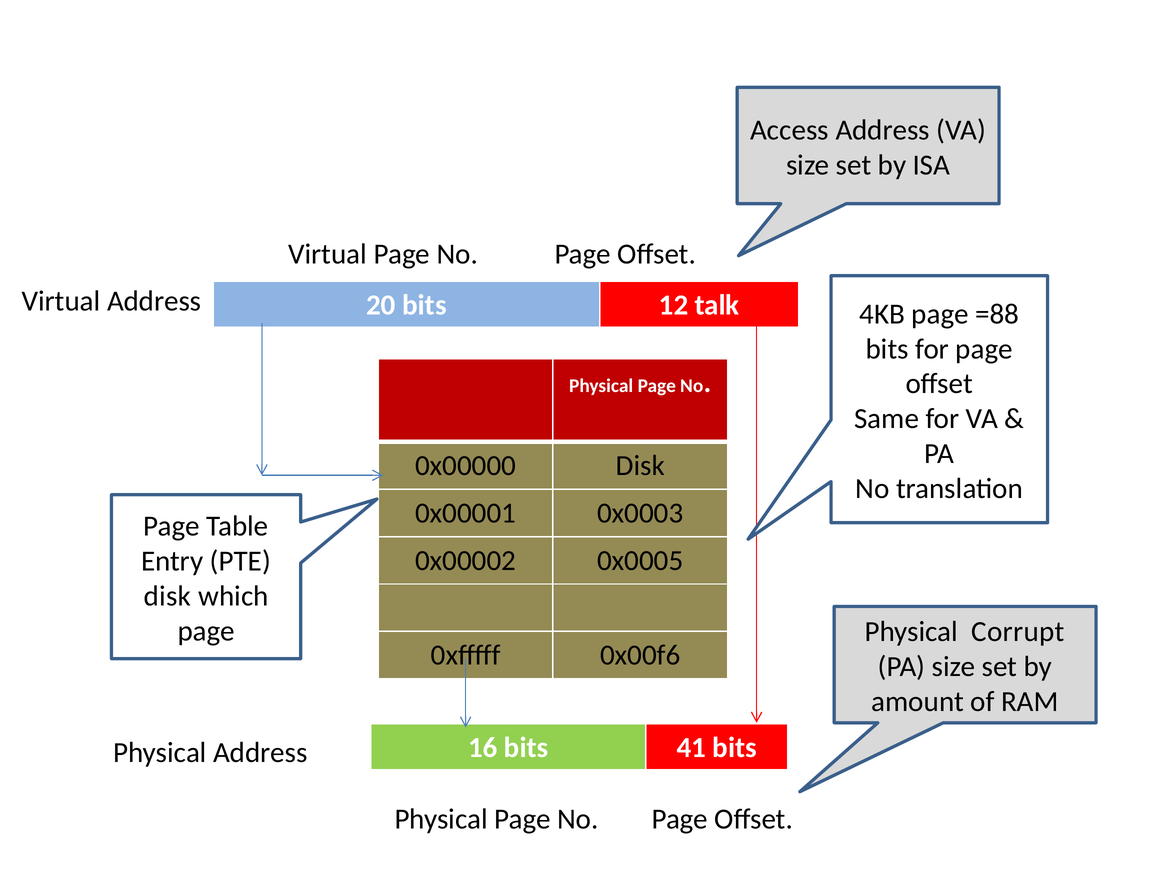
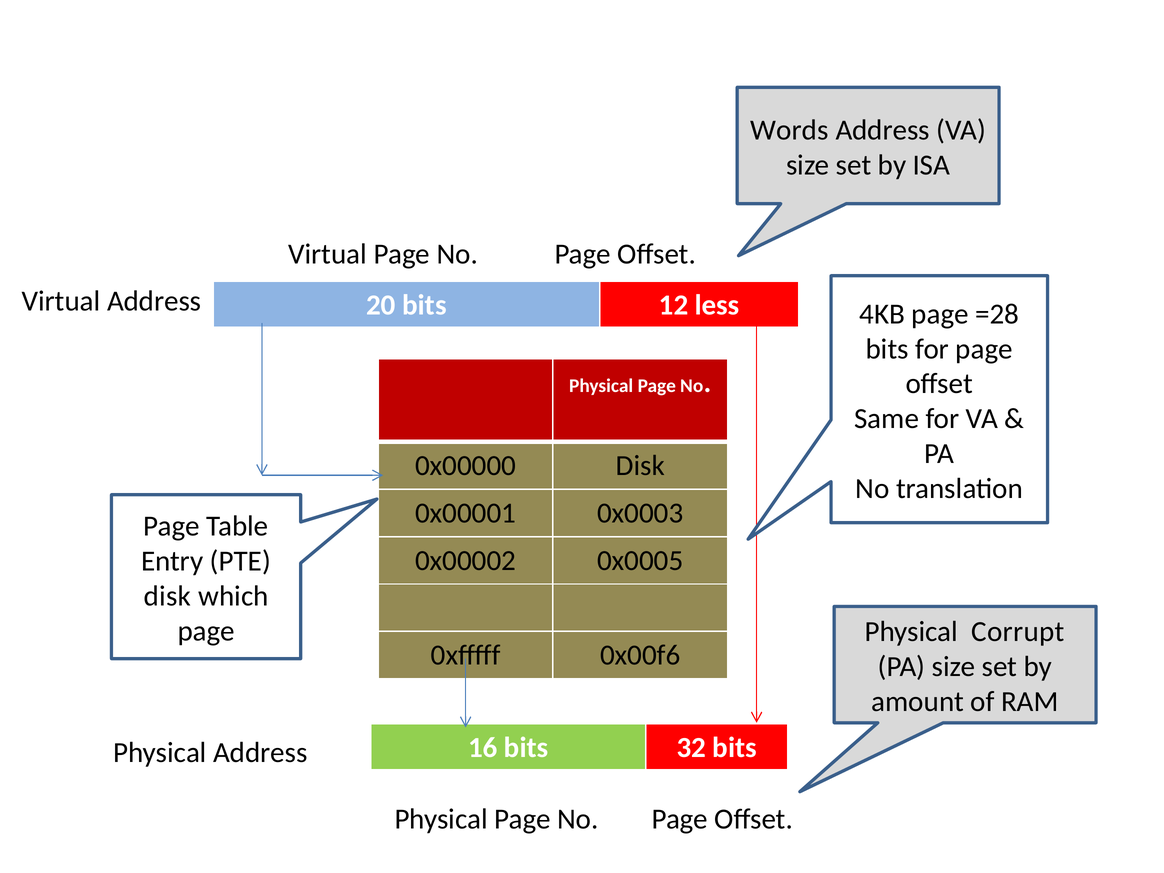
Access: Access -> Words (789, 130)
talk: talk -> less (717, 305)
=88: =88 -> =28 (997, 314)
41: 41 -> 32 (691, 748)
